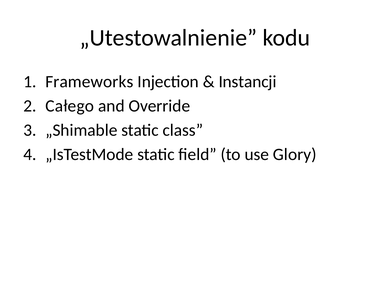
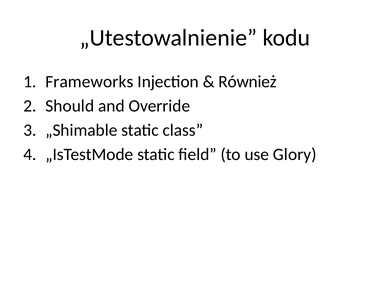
Instancji: Instancji -> Również (248, 82)
Całego: Całego -> Should (70, 106)
